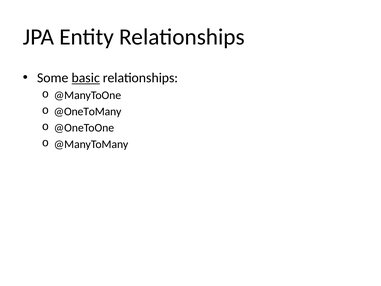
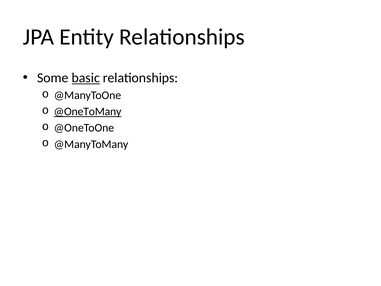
@OneToMany underline: none -> present (88, 112)
